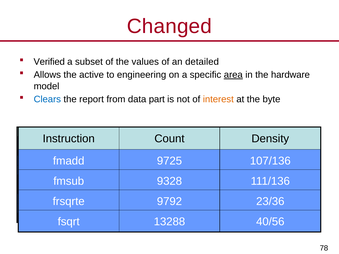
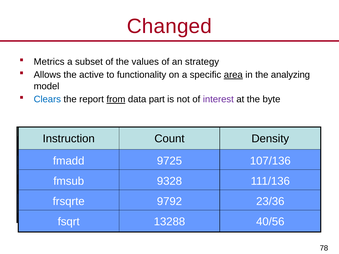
Verified: Verified -> Metrics (49, 62)
detailed: detailed -> strategy (202, 62)
engineering: engineering -> functionality (142, 75)
hardware: hardware -> analyzing (290, 75)
from underline: none -> present (116, 99)
interest colour: orange -> purple (218, 99)
